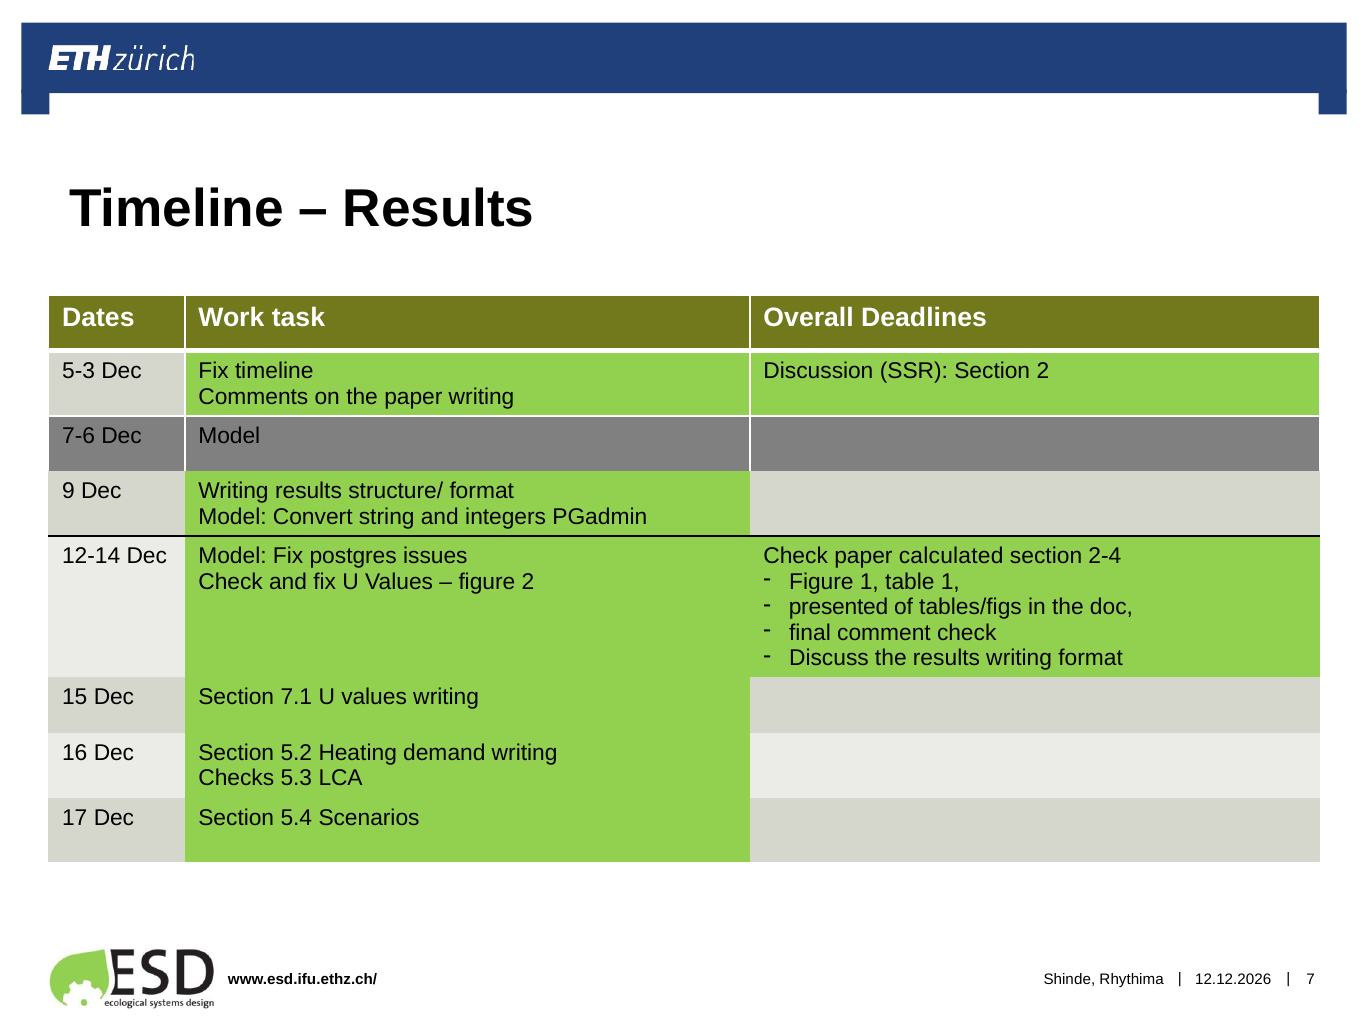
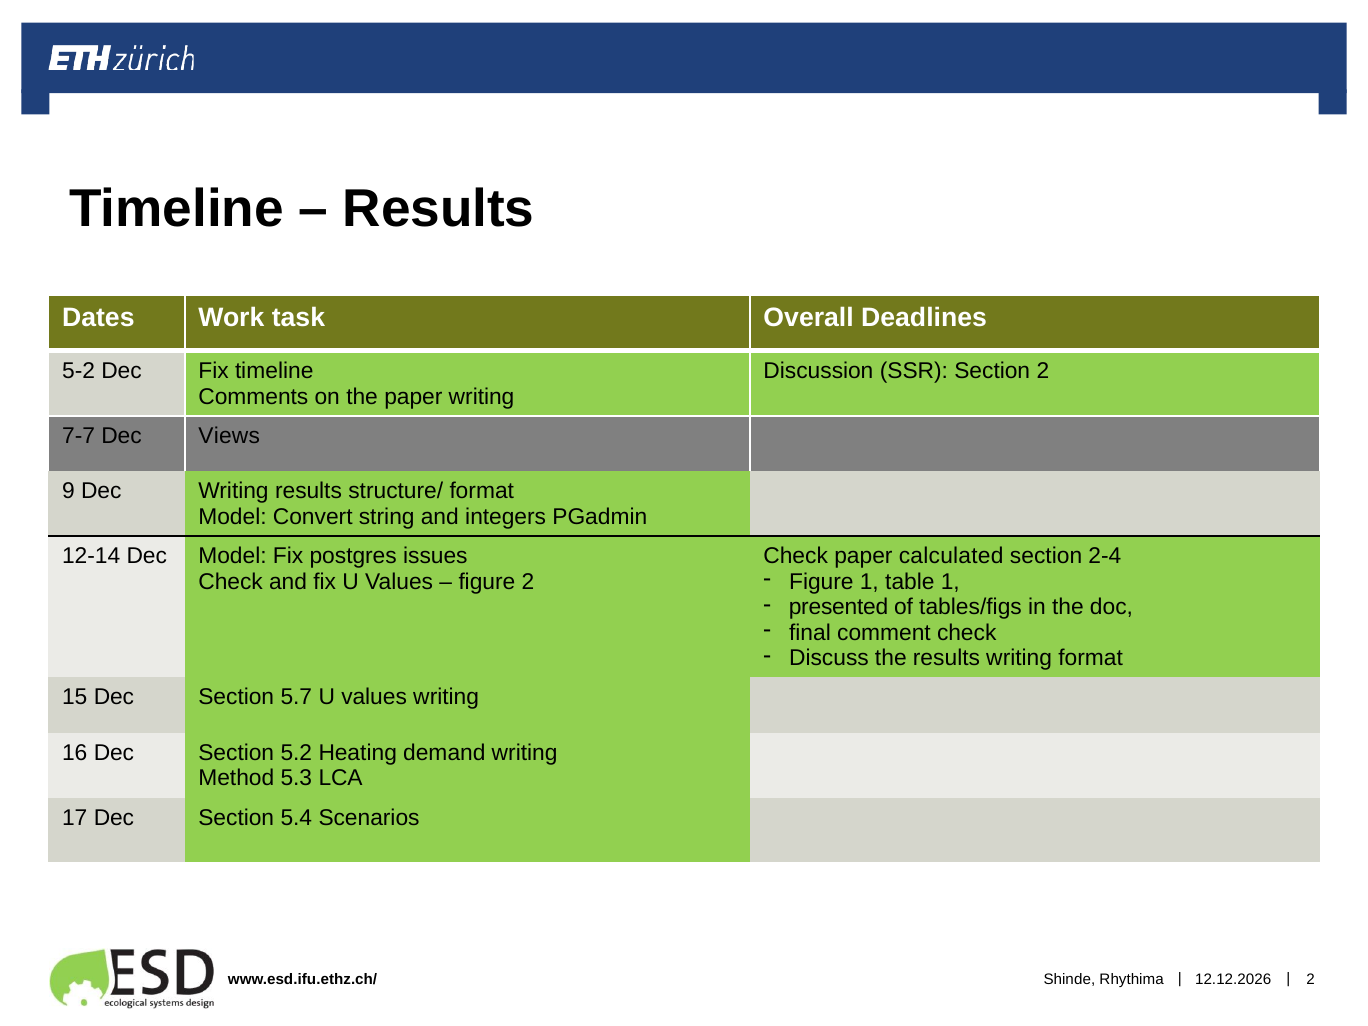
5-3: 5-3 -> 5-2 (79, 371)
7-6: 7-6 -> 7-7 (79, 436)
Model: Model -> Views (229, 436)
7.1: 7.1 -> 5.7 (296, 697)
Checks: Checks -> Method (236, 778)
Rhythima 7: 7 -> 2 (1311, 980)
